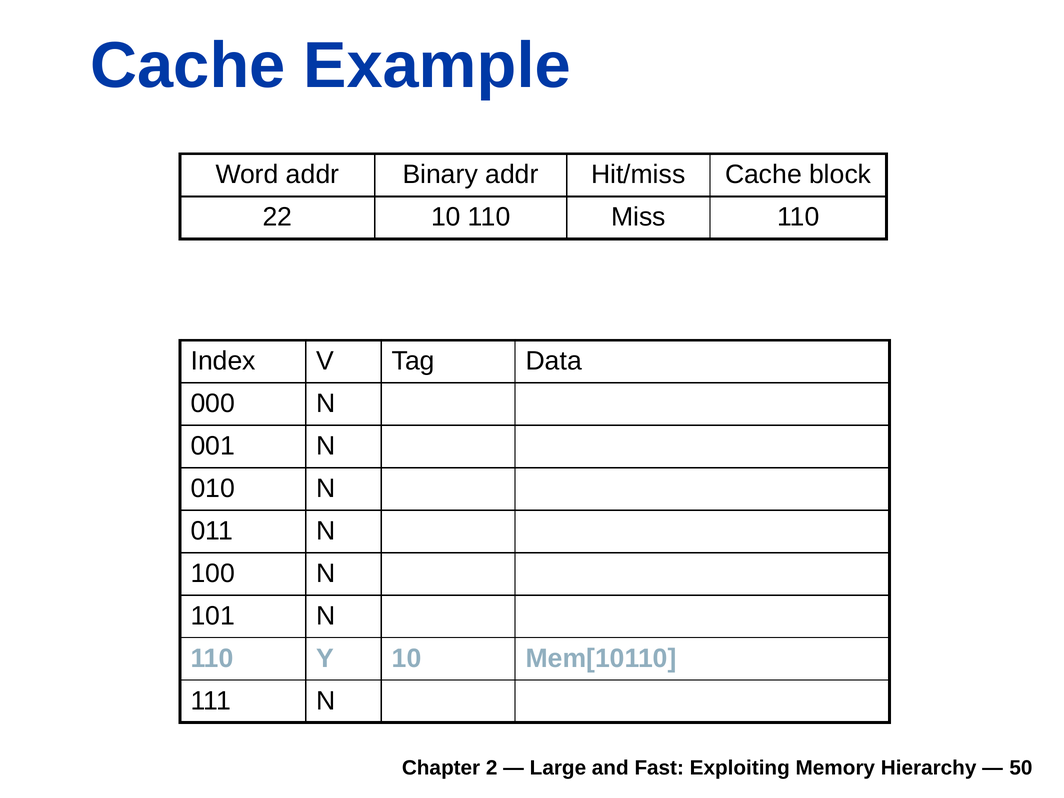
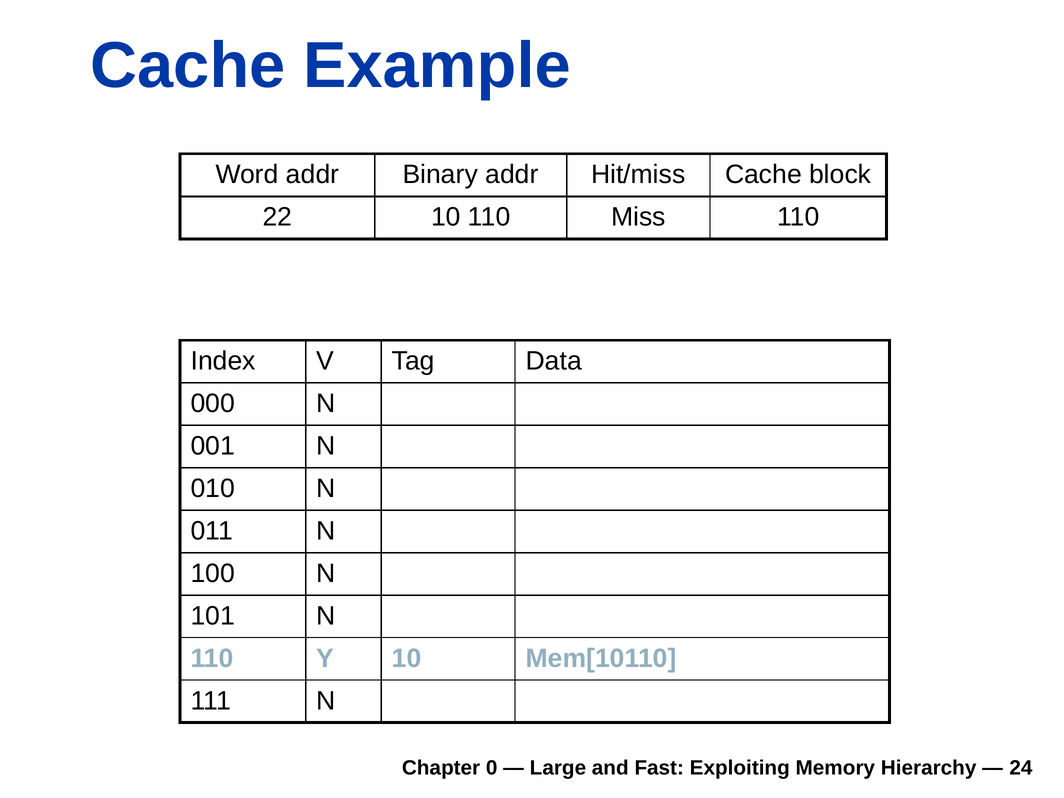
2: 2 -> 0 (492, 768)
50: 50 -> 24 (1021, 768)
